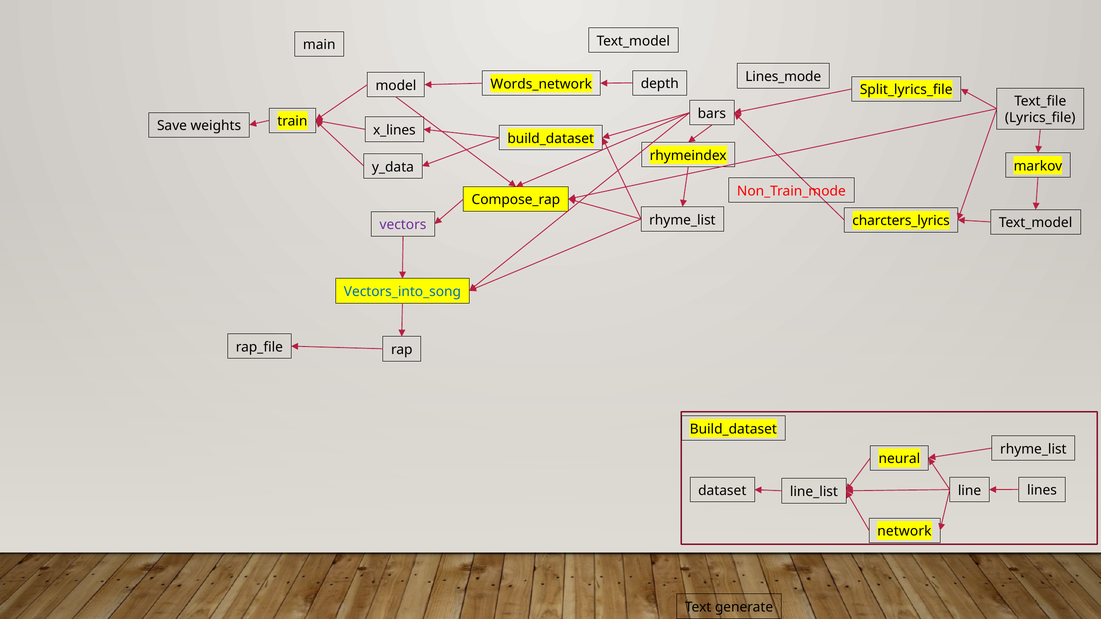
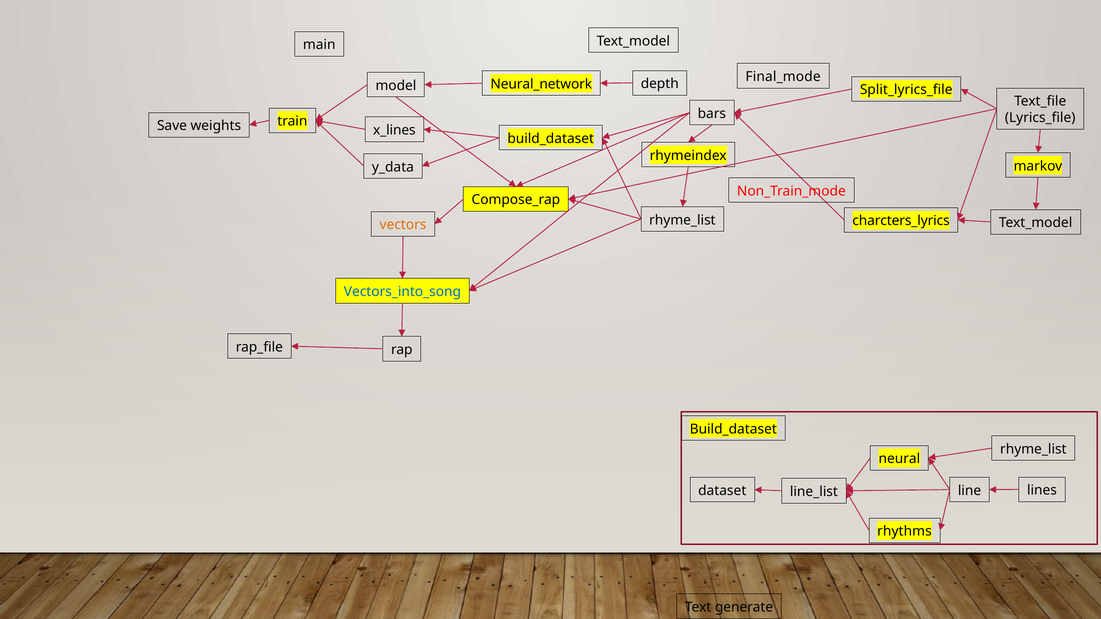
Lines_mode: Lines_mode -> Final_mode (783, 77)
Words_network: Words_network -> Neural_network (541, 84)
vectors colour: purple -> orange (403, 225)
network: network -> rhythms (904, 532)
